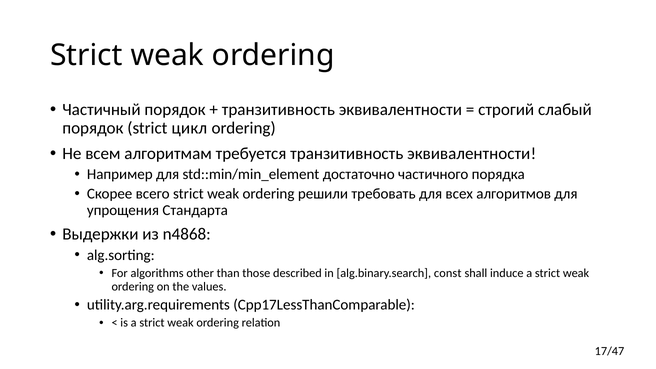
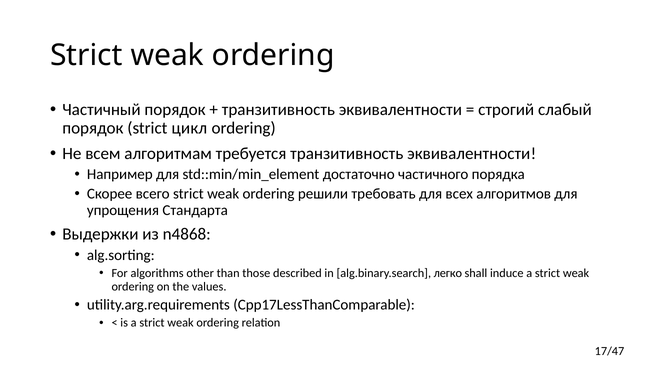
const: const -> легко (448, 273)
